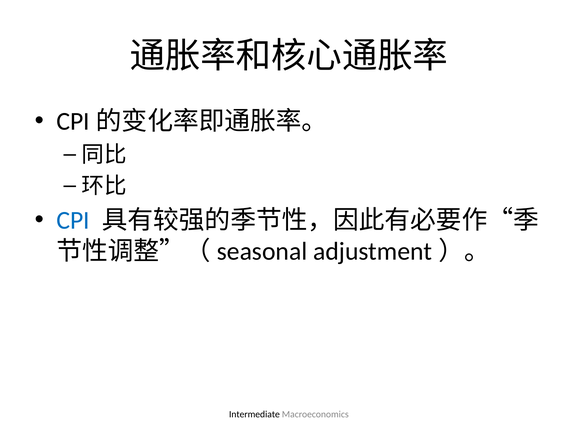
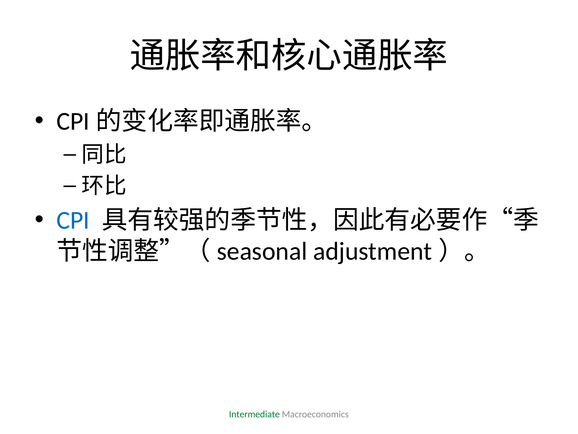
Intermediate colour: black -> green (254, 414)
